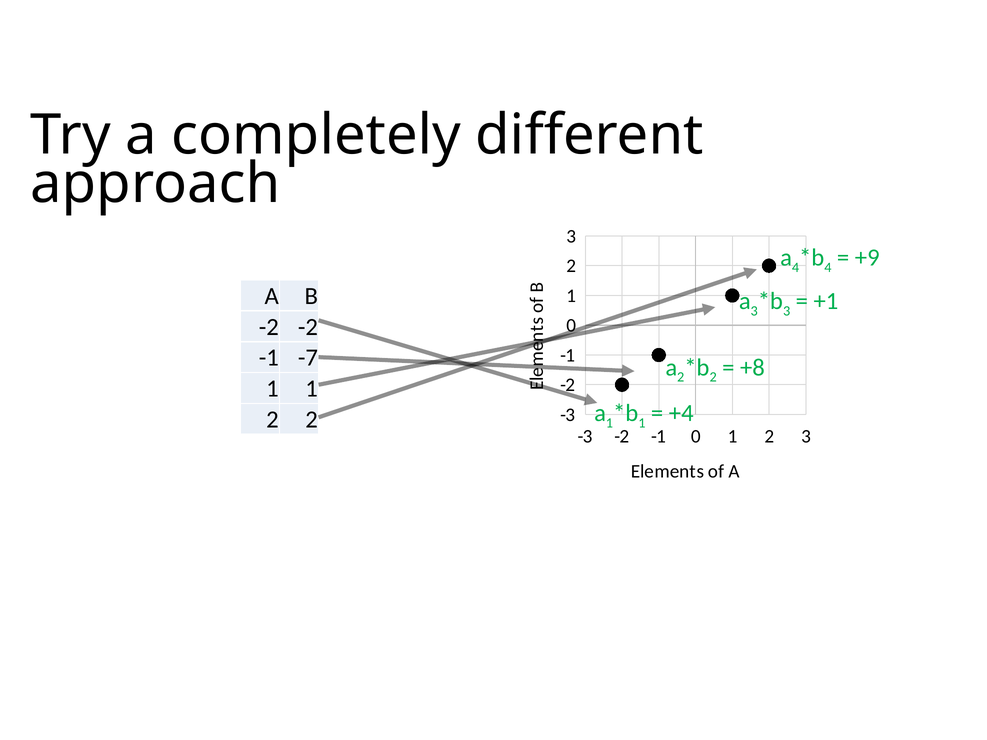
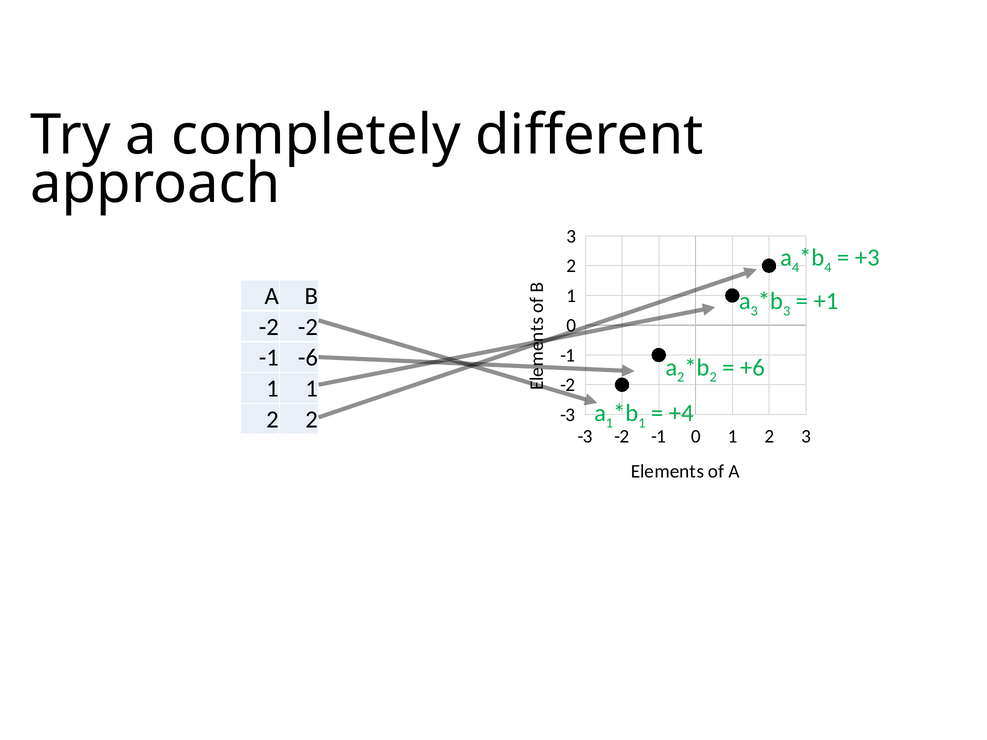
+9: +9 -> +3 (867, 258)
-7: -7 -> -6 (308, 358)
+8: +8 -> +6 (752, 368)
